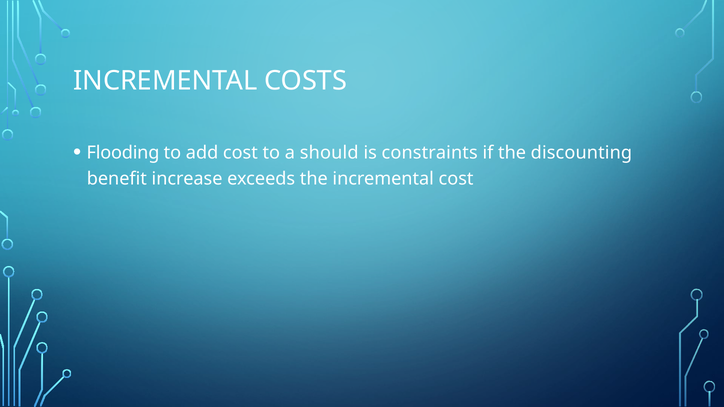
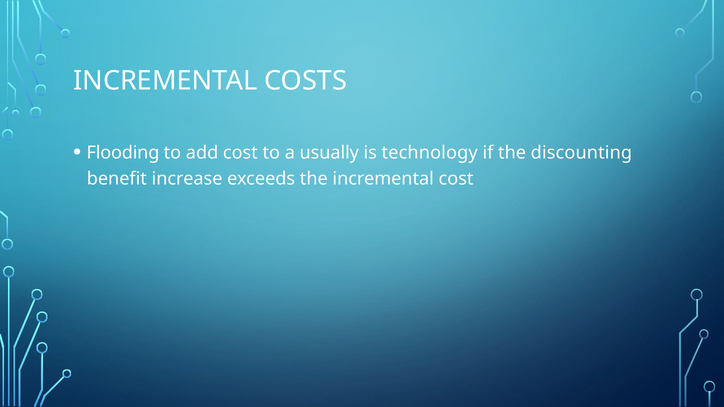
should: should -> usually (329, 153)
constraints: constraints -> technology (430, 153)
